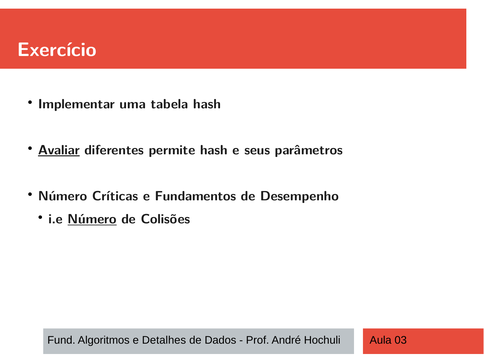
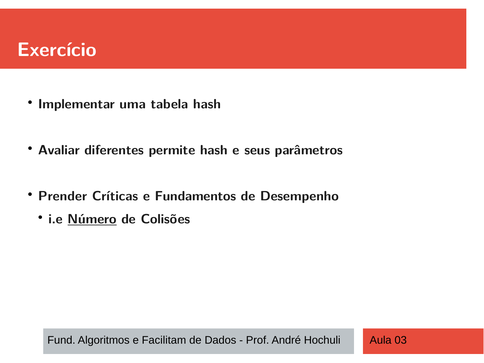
Avaliar underline: present -> none (59, 150)
Número: Número -> Prender (63, 196)
Detalhes: Detalhes -> Facilitam (164, 340)
